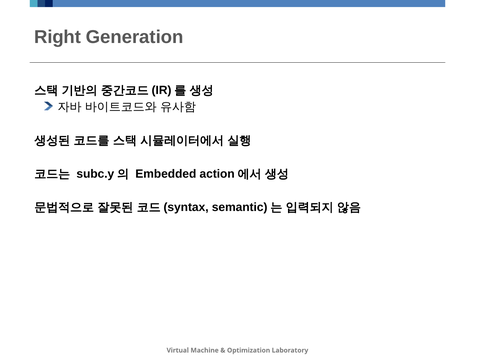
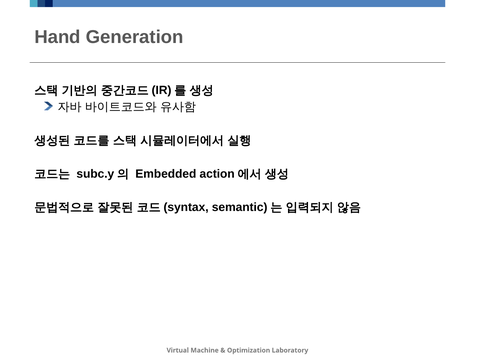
Right: Right -> Hand (57, 37)
